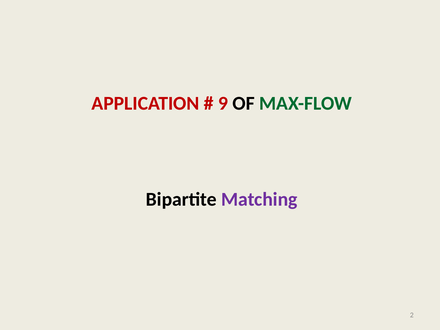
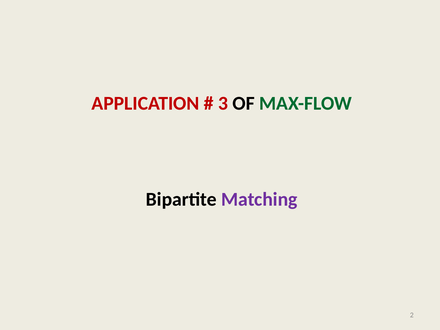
9: 9 -> 3 (223, 103)
